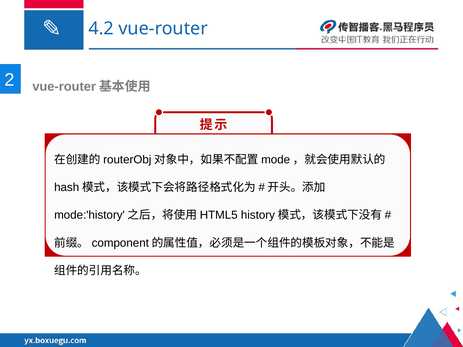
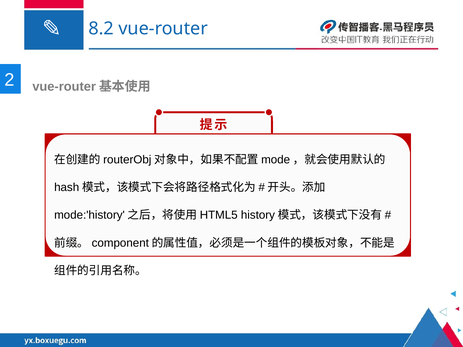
4.2: 4.2 -> 8.2 (101, 29)
